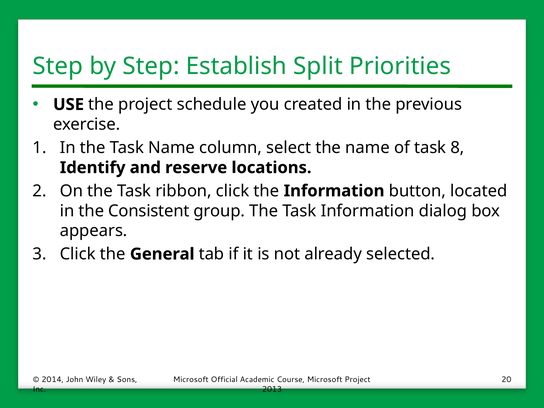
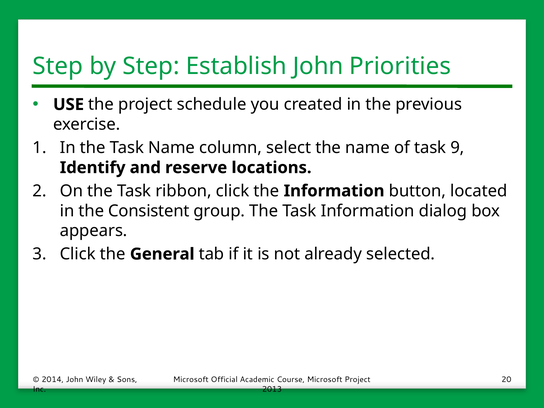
Establish Split: Split -> John (318, 66)
8: 8 -> 9 (457, 148)
